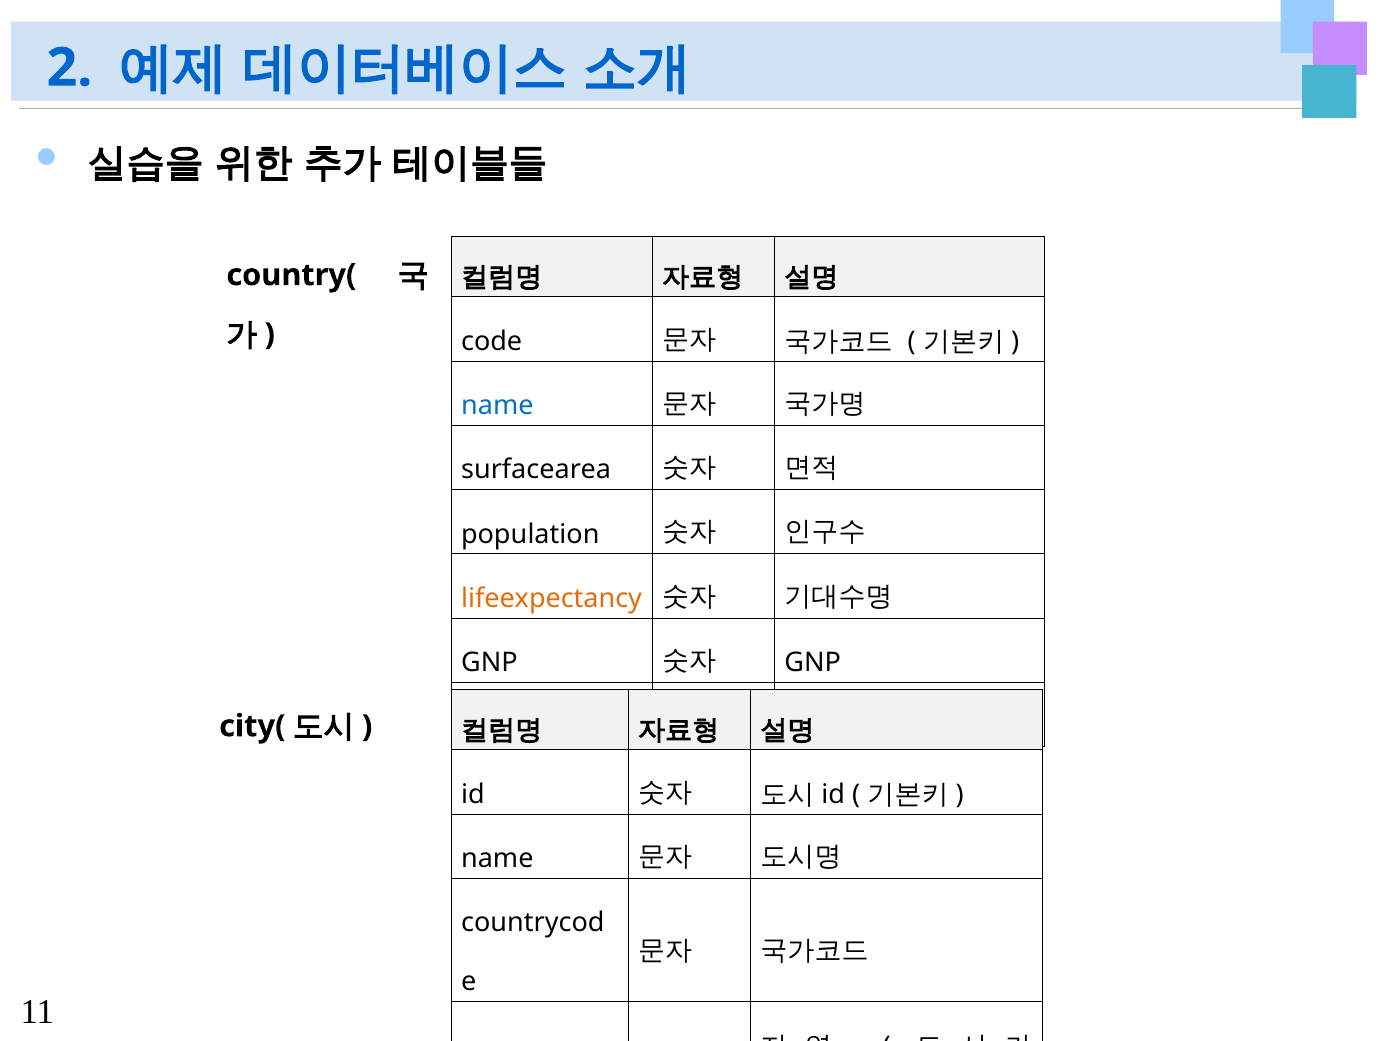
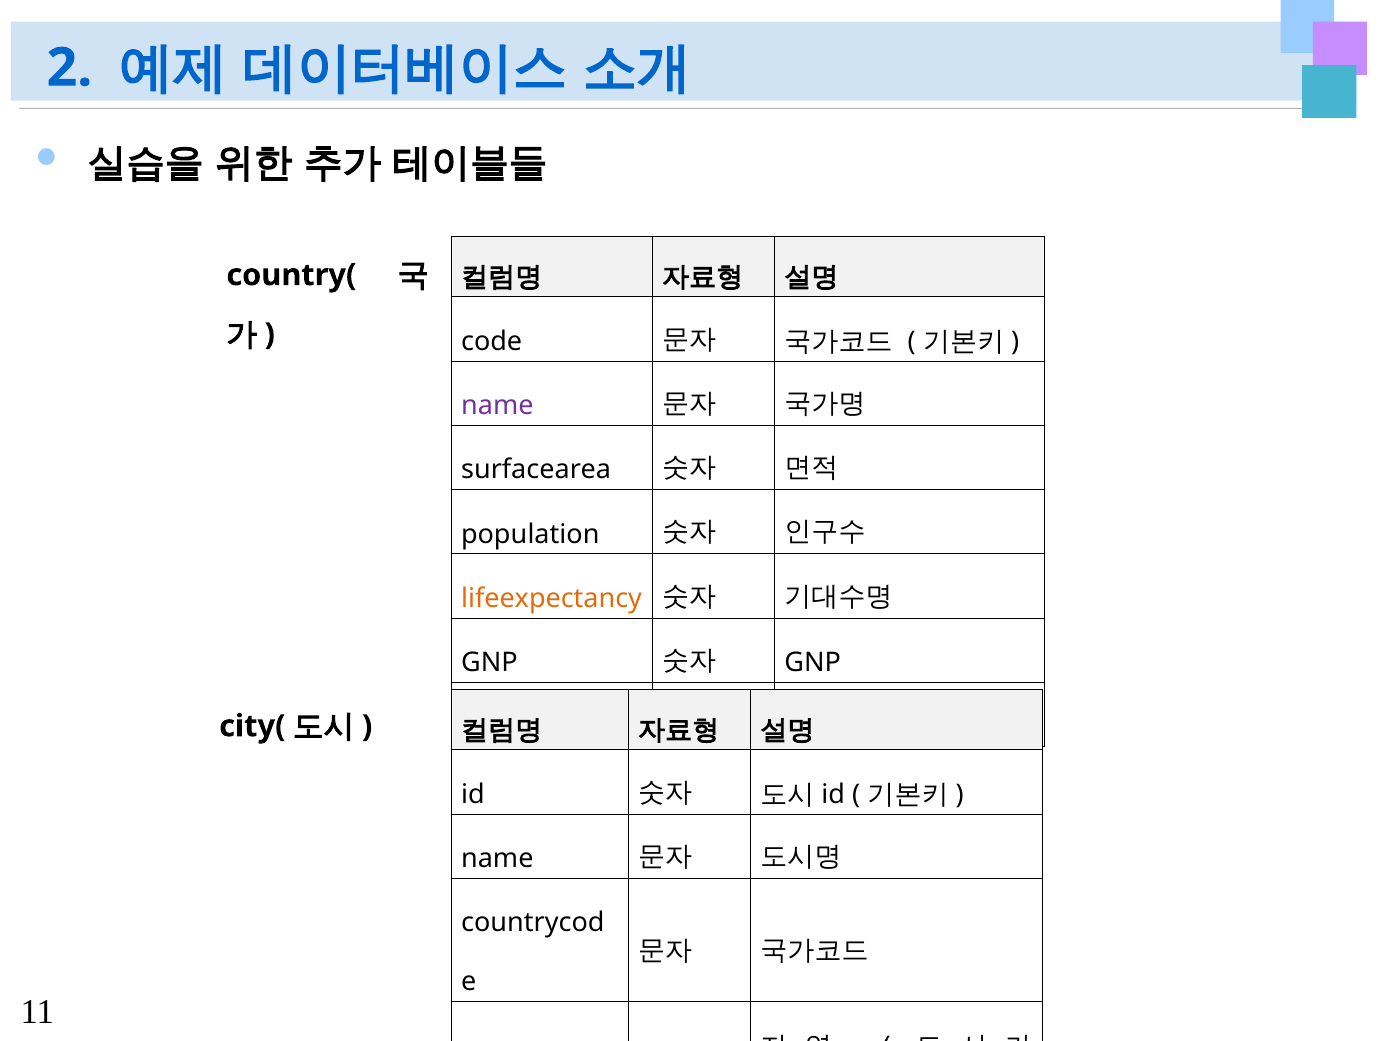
name colour: blue -> purple (497, 406)
